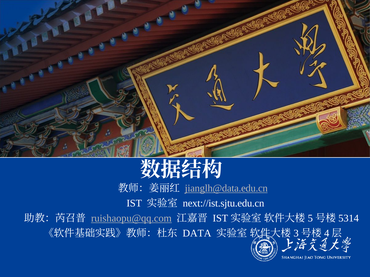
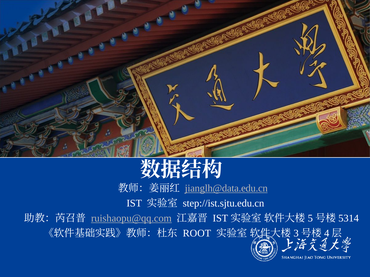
next://ist.sjtu.edu.cn: next://ist.sjtu.edu.cn -> step://ist.sjtu.edu.cn (223, 204)
DATA: DATA -> ROOT (197, 234)
